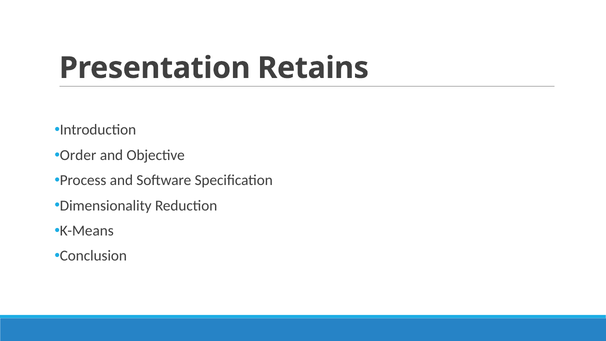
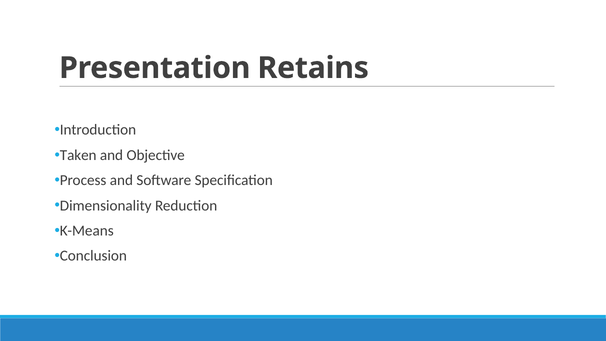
Order: Order -> Taken (78, 155)
